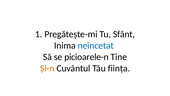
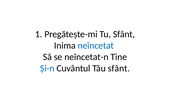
picioarele-n: picioarele-n -> neîncetat-n (86, 57)
Și-n colour: orange -> blue (47, 68)
Tău ființa: ființa -> sfânt (119, 68)
